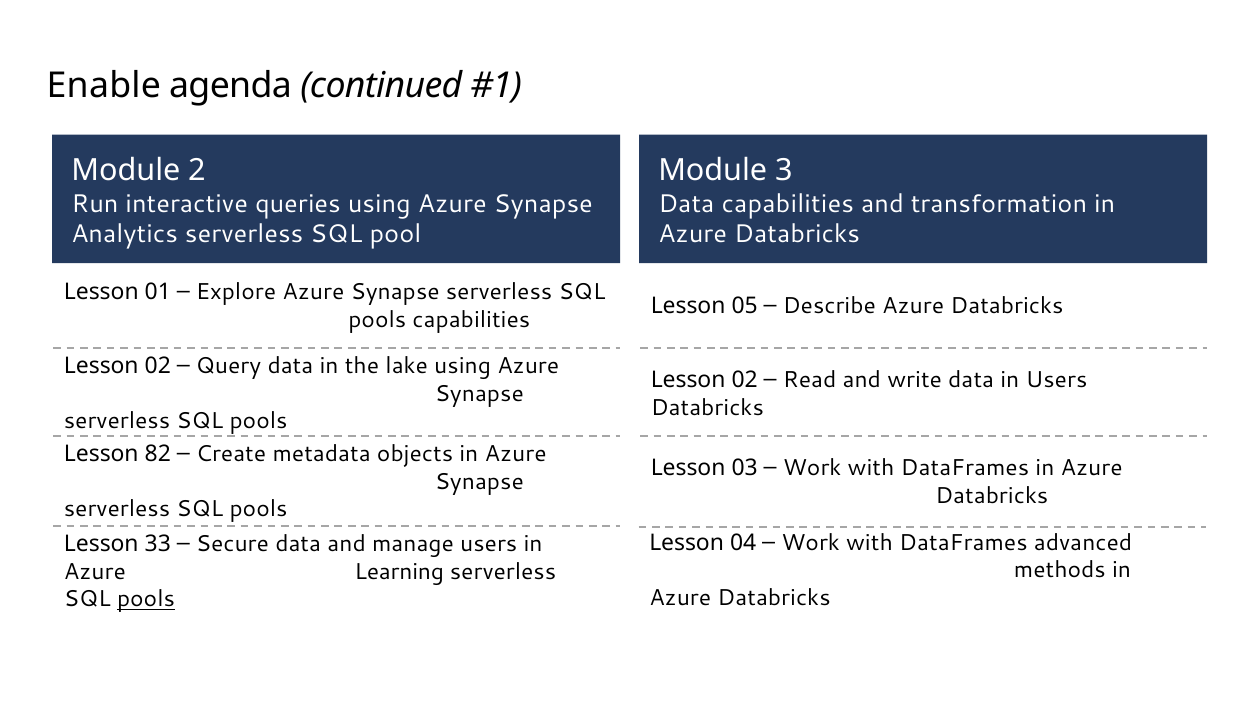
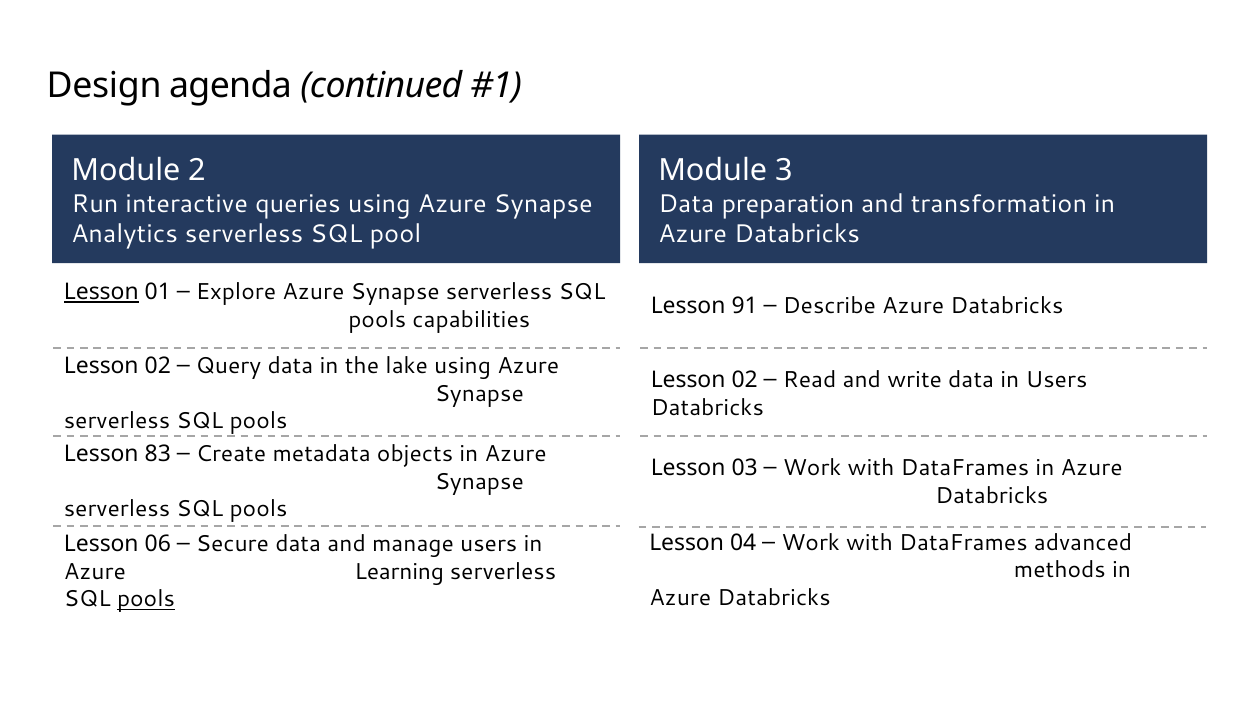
Enable: Enable -> Design (104, 85)
Data capabilities: capabilities -> preparation (788, 204)
Lesson underline: none -> present (101, 292)
05: 05 -> 91 (745, 306)
82: 82 -> 83 (158, 455)
33: 33 -> 06 (158, 545)
